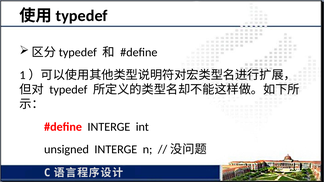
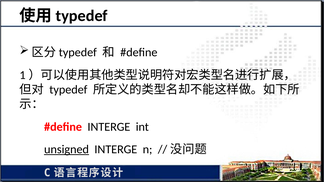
unsigned underline: none -> present (67, 150)
